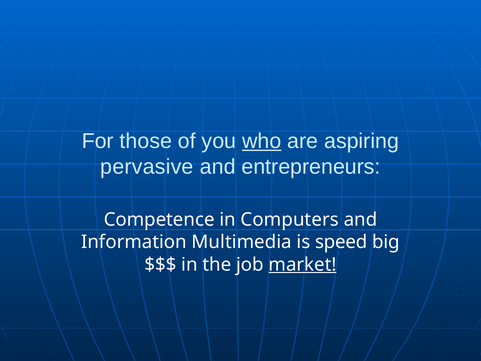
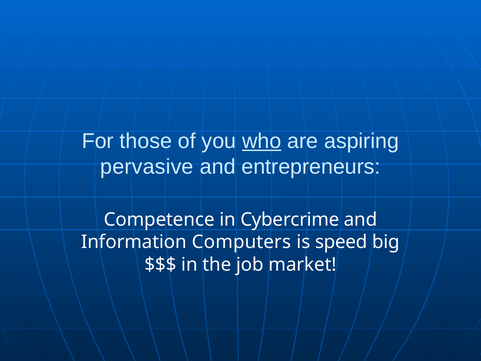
Computers: Computers -> Cybercrime (290, 219)
Multimedia: Multimedia -> Computers (242, 242)
market underline: present -> none (303, 264)
